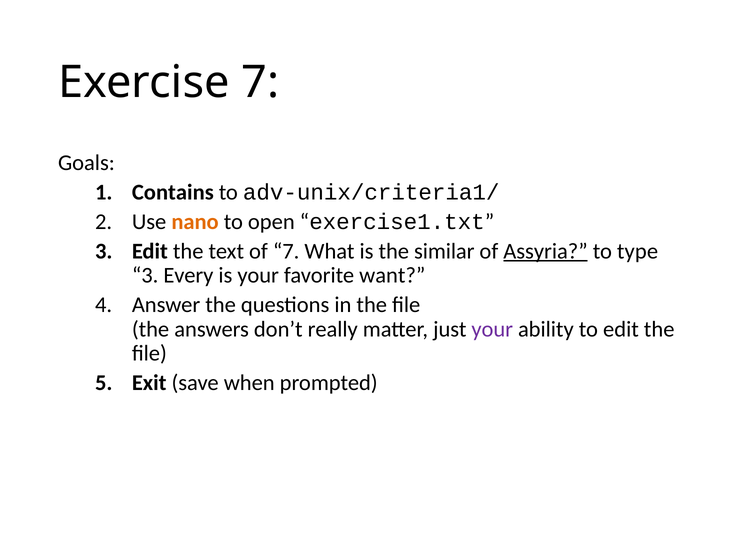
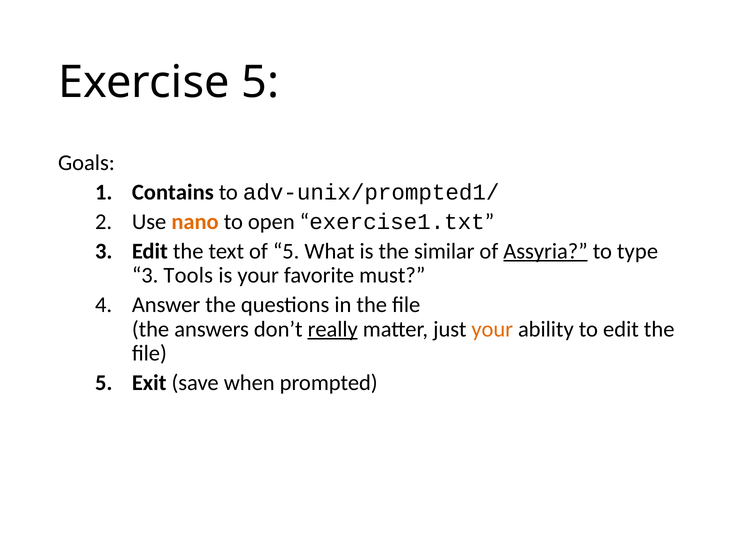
Exercise 7: 7 -> 5 (260, 83)
adv-unix/criteria1/: adv-unix/criteria1/ -> adv-unix/prompted1/ (371, 192)
of 7: 7 -> 5 (286, 251)
Every: Every -> Tools (188, 276)
want: want -> must (392, 276)
really underline: none -> present (333, 329)
your colour: purple -> orange (492, 329)
